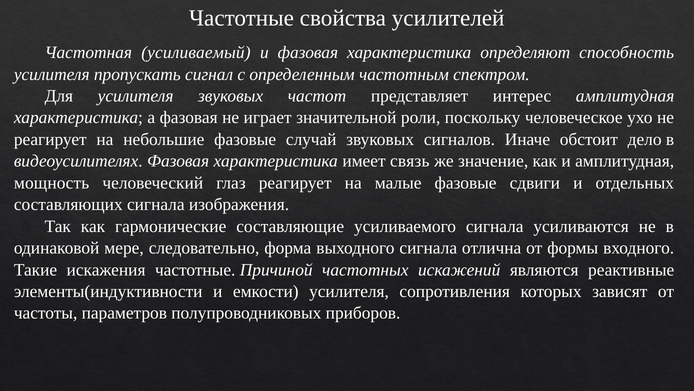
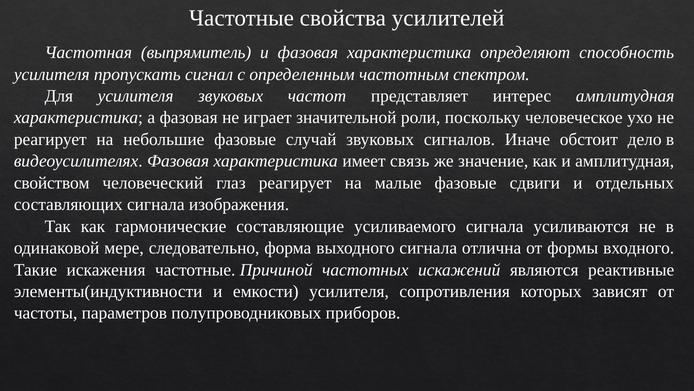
усиливаемый: усиливаемый -> выпрямитель (196, 53)
мощность: мощность -> свойством (52, 183)
